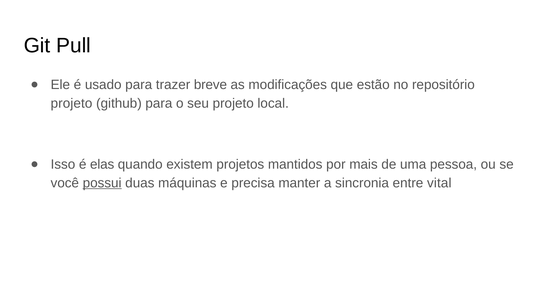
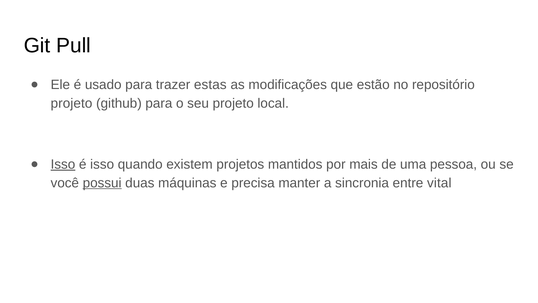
breve: breve -> estas (210, 85)
Isso underline: none -> present (63, 164)
é elas: elas -> isso (102, 164)
